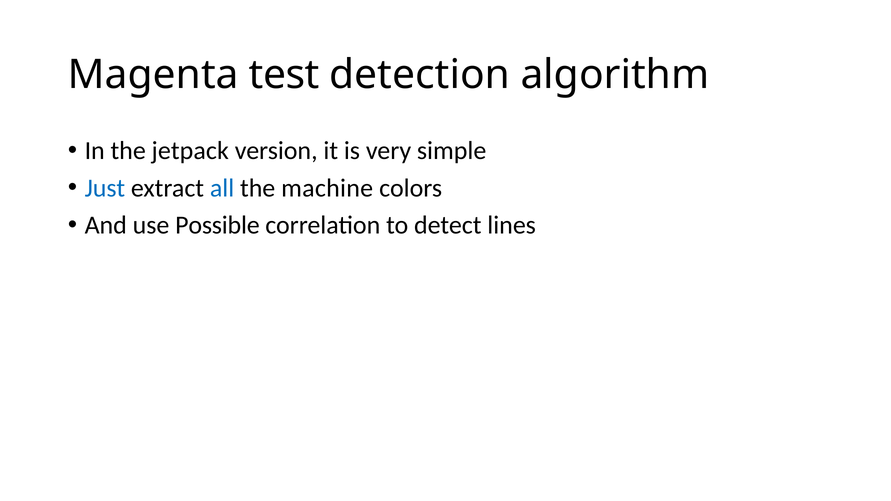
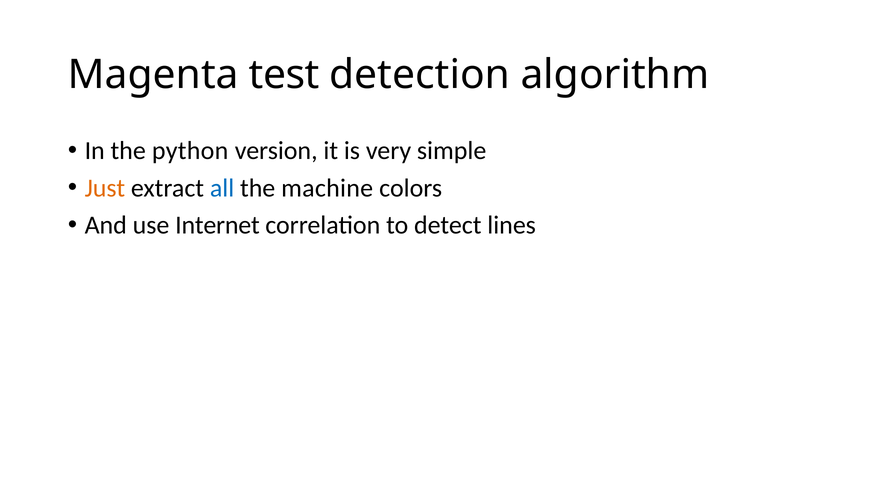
jetpack: jetpack -> python (190, 151)
Just colour: blue -> orange (105, 188)
Possible: Possible -> Internet (217, 225)
